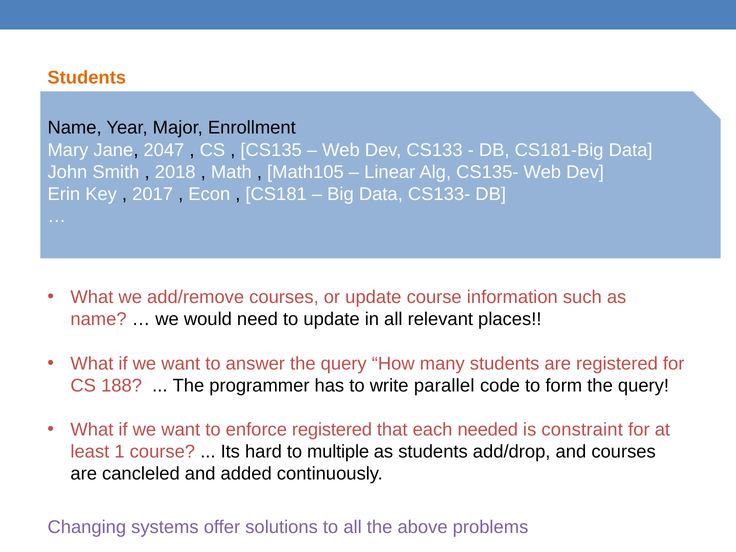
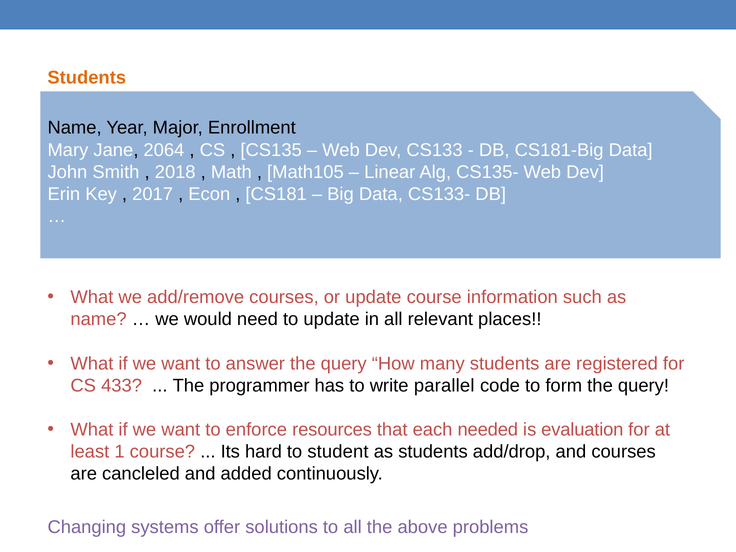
2047: 2047 -> 2064 (164, 150)
188: 188 -> 433 (122, 386)
enforce registered: registered -> resources (332, 430)
constraint: constraint -> evaluation (582, 430)
multiple: multiple -> student (338, 452)
